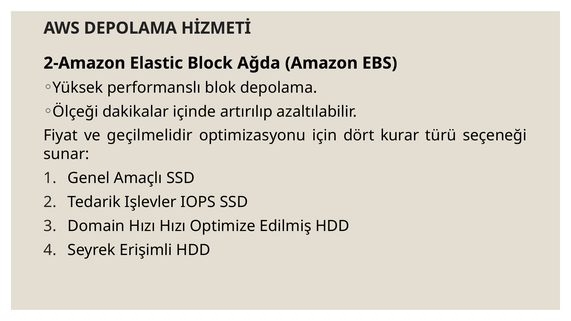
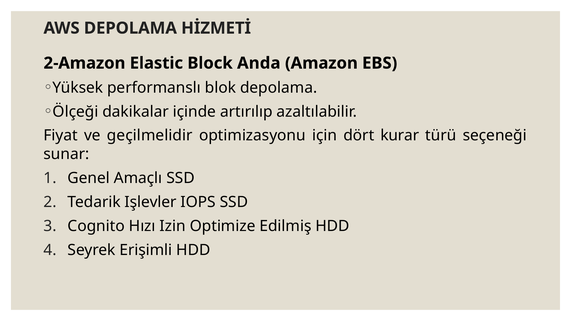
Ağda: Ağda -> Anda (259, 63)
Domain: Domain -> Cognito (96, 226)
Hızı Hızı: Hızı -> Izin (173, 226)
